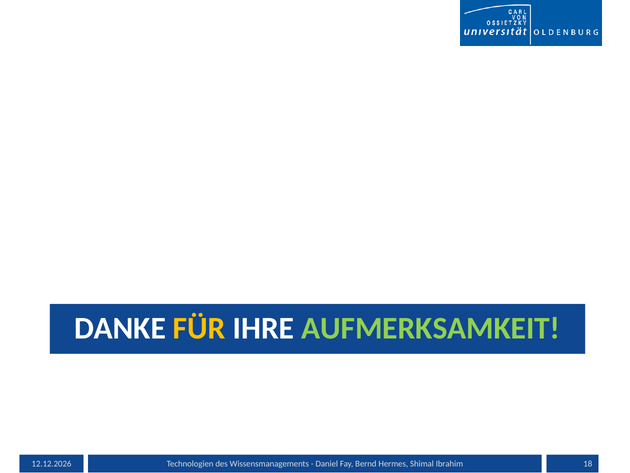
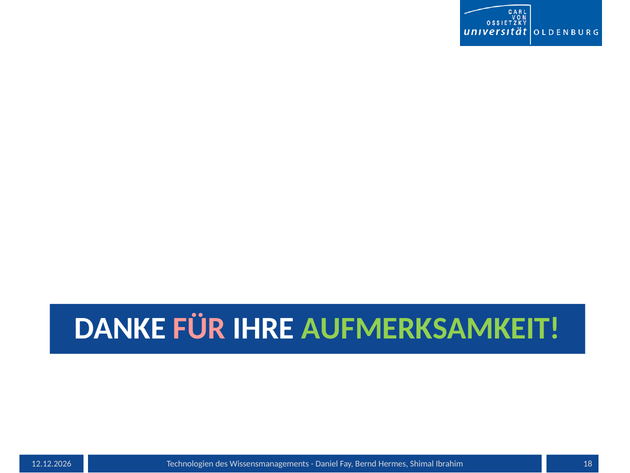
FÜR colour: yellow -> pink (199, 328)
